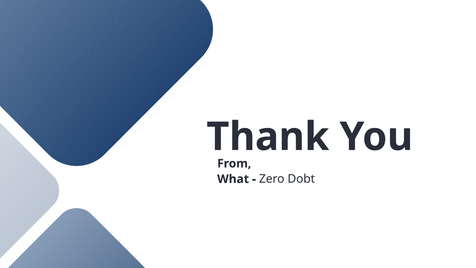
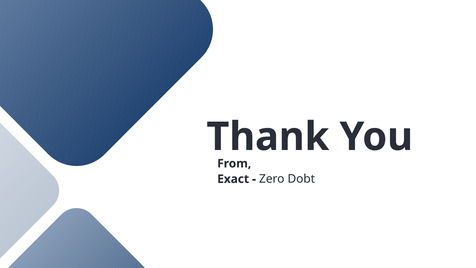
What: What -> Exact (233, 179)
